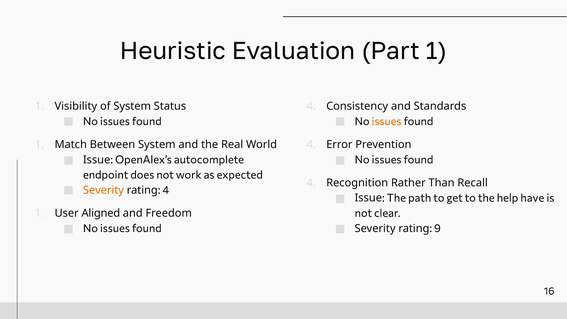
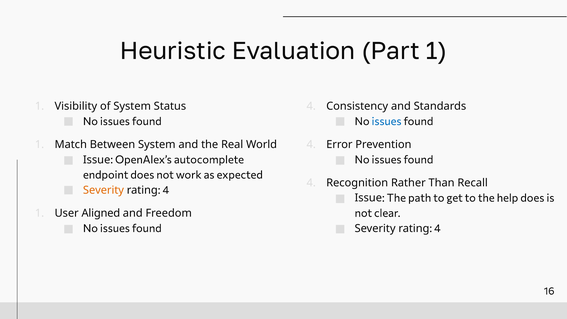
issues colour: orange -> blue (387, 121)
help have: have -> does (532, 198)
9: 9 -> 4 (437, 228)
